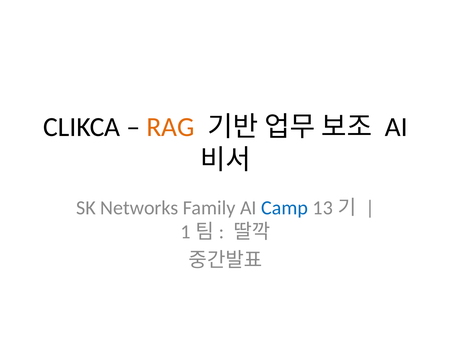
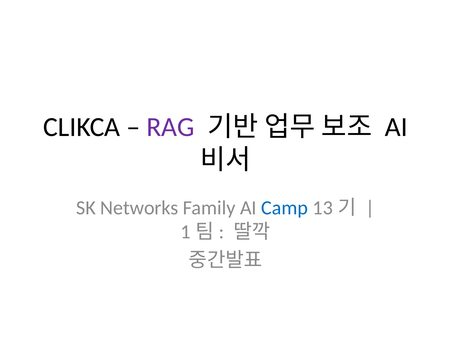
RAG colour: orange -> purple (171, 127)
